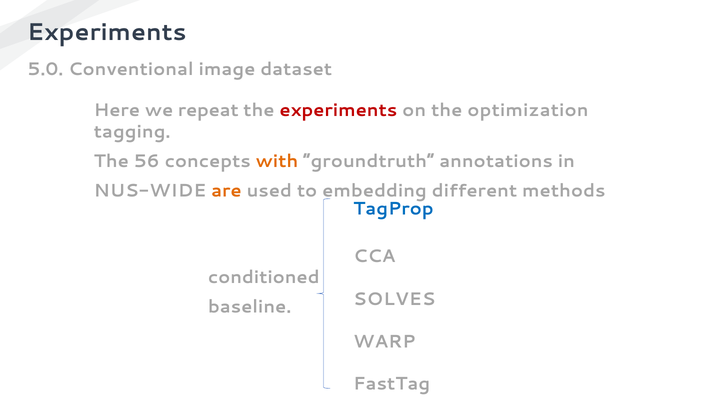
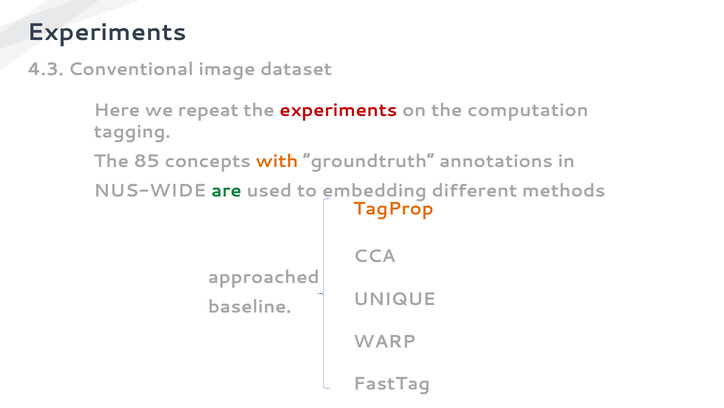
5.0: 5.0 -> 4.3 (46, 69)
optimization: optimization -> computation (528, 110)
56: 56 -> 85 (147, 161)
are colour: orange -> green (226, 190)
TagProp colour: blue -> orange (393, 208)
conditioned: conditioned -> approached (264, 277)
SOLVES: SOLVES -> UNIQUE (394, 299)
